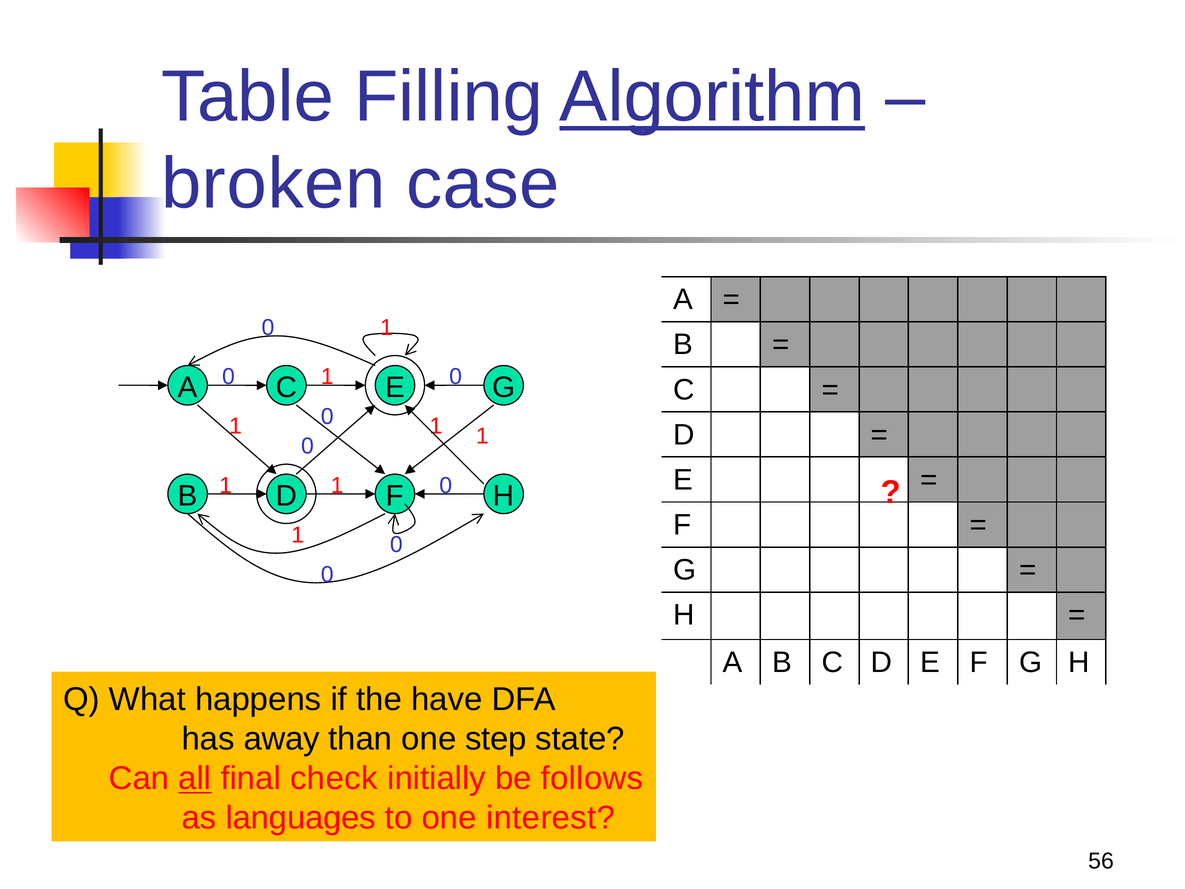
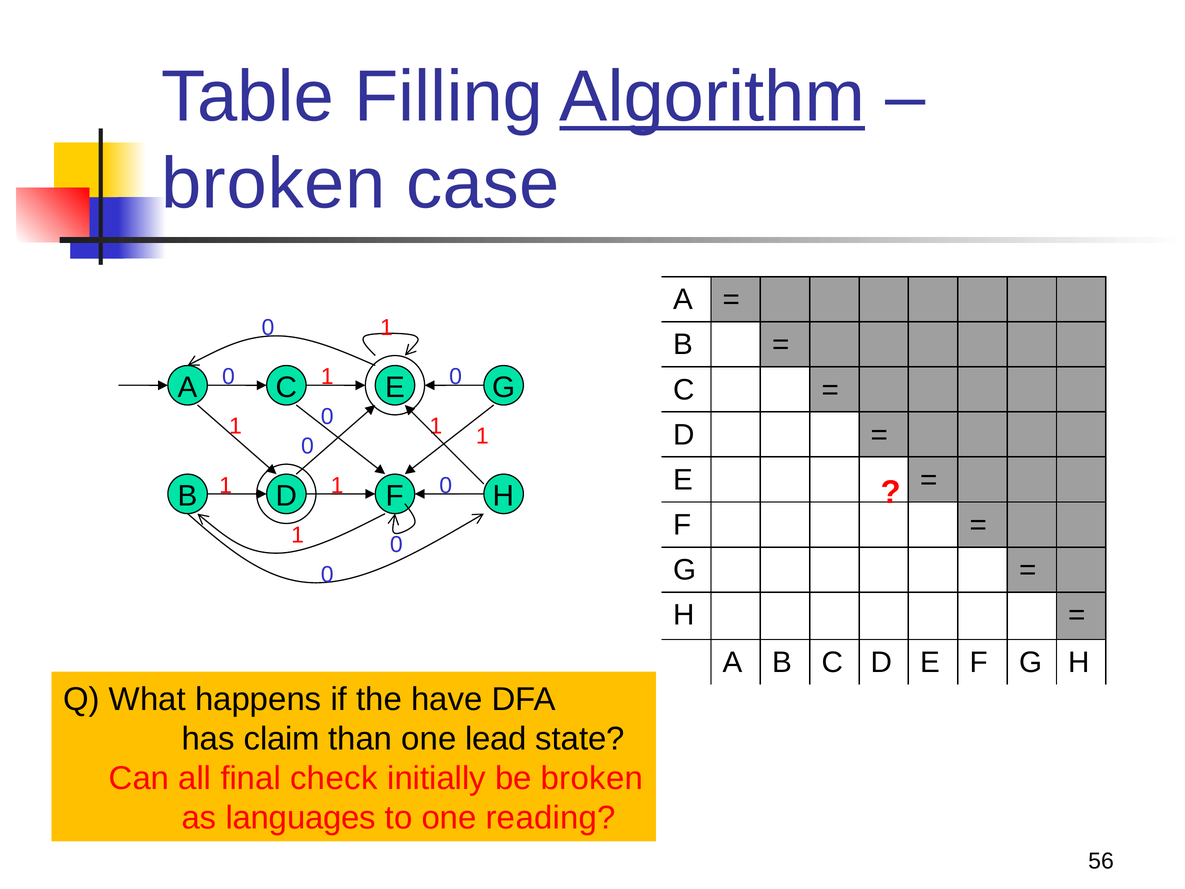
away: away -> claim (282, 739)
step: step -> lead (496, 739)
all underline: present -> none (195, 778)
be follows: follows -> broken (592, 778)
interest: interest -> reading (551, 818)
